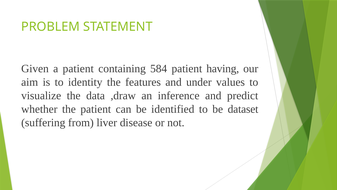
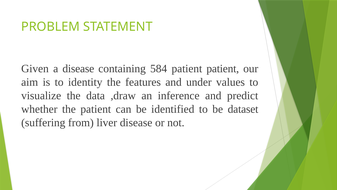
a patient: patient -> disease (78, 69)
patient having: having -> patient (223, 69)
